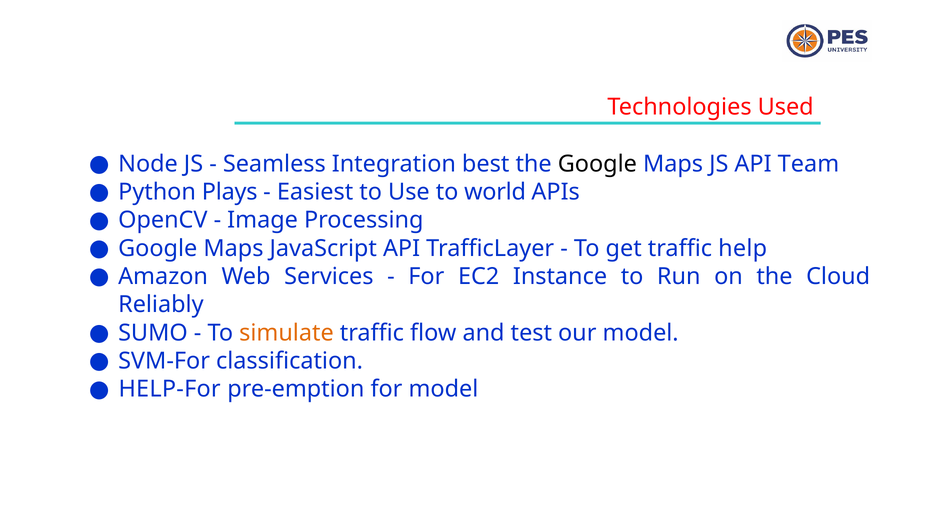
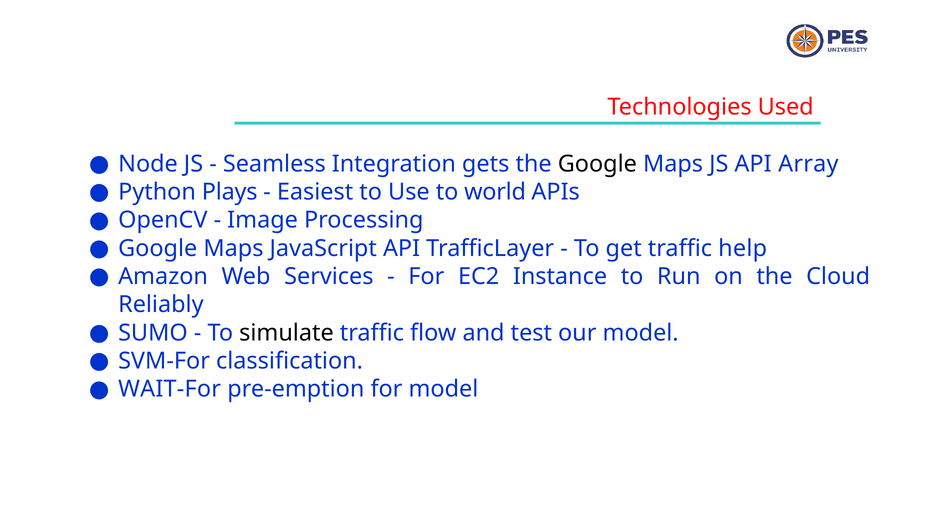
best: best -> gets (486, 164)
Team: Team -> Array (808, 164)
simulate colour: orange -> black (286, 333)
HELP-For: HELP-For -> WAIT-For (170, 389)
